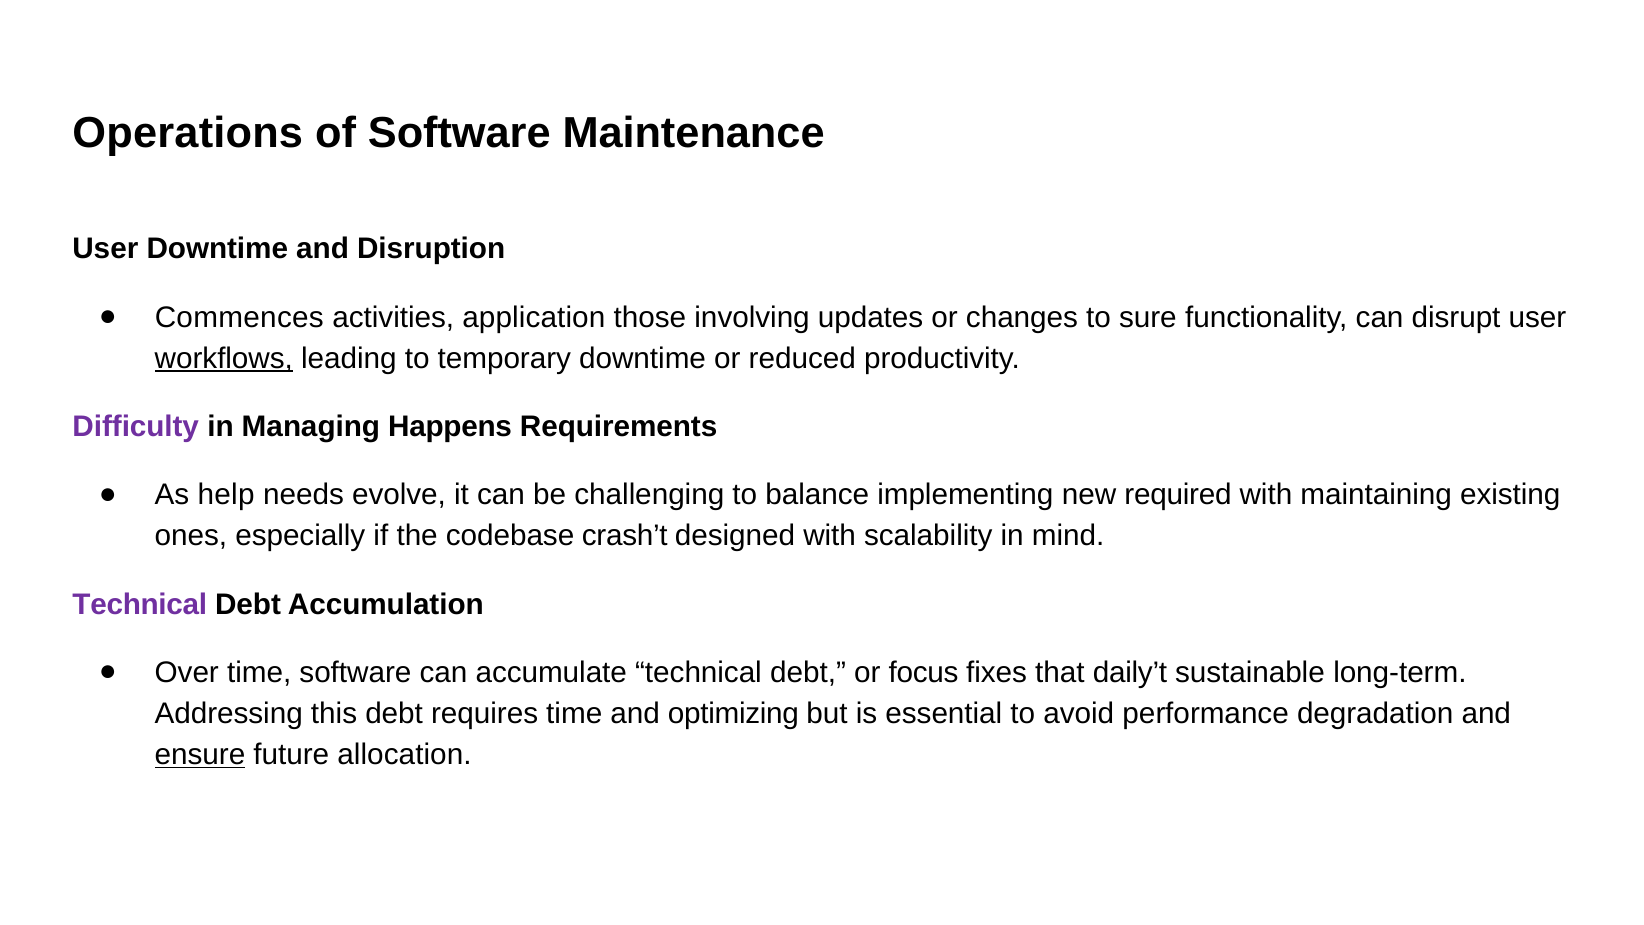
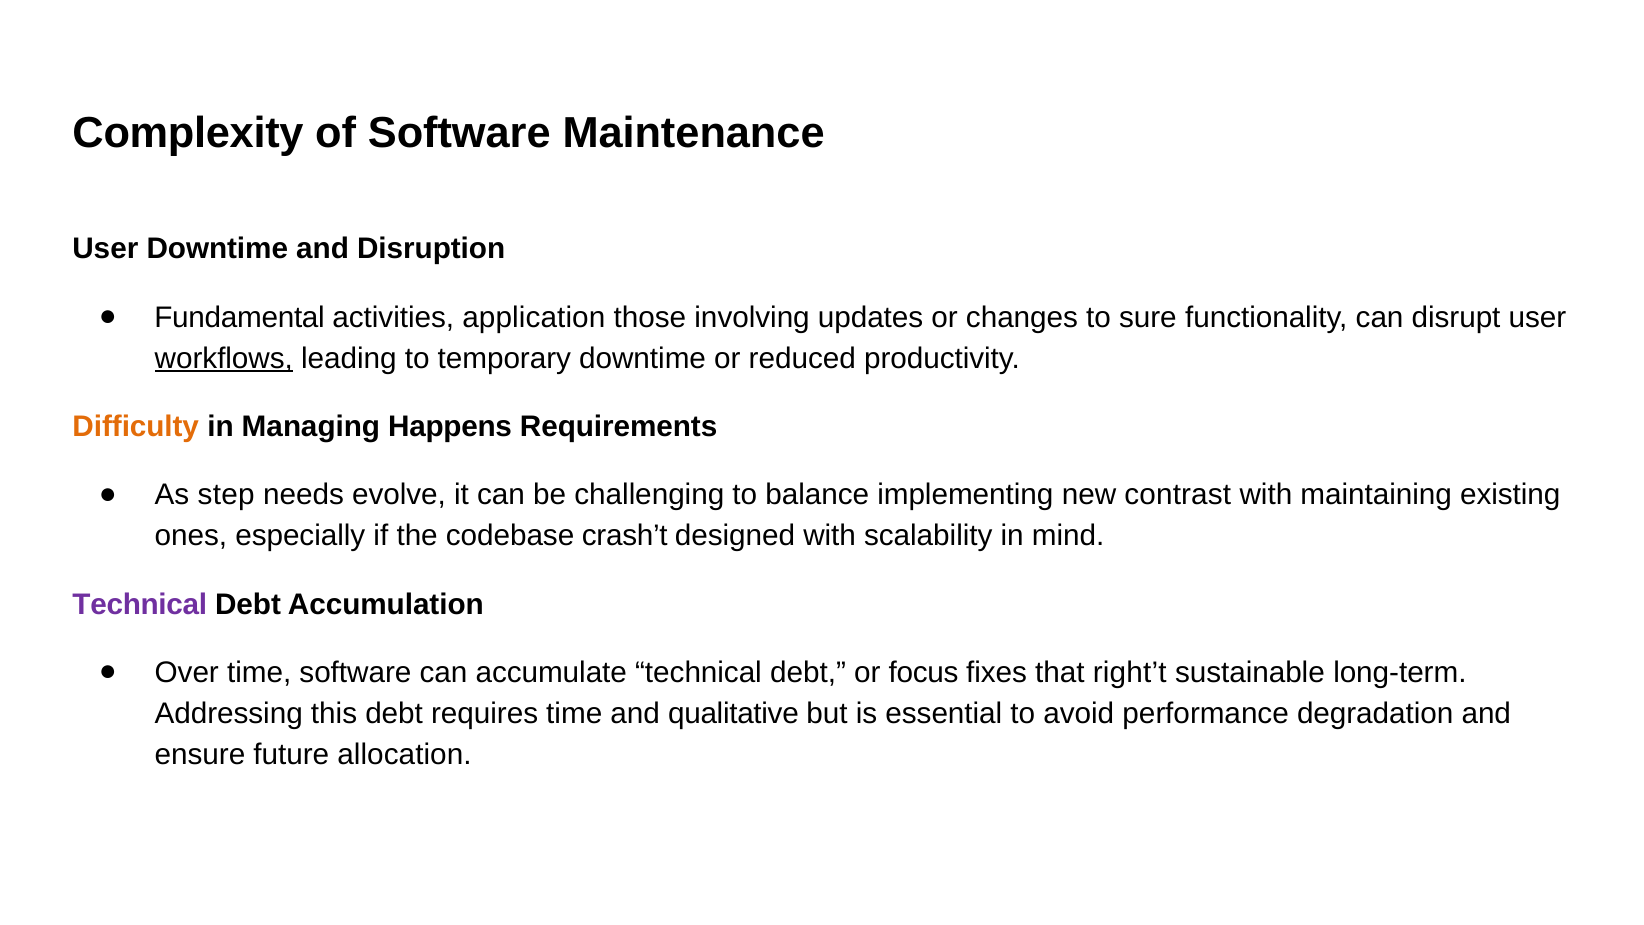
Operations: Operations -> Complexity (188, 133)
Commences: Commences -> Fundamental (240, 317)
Difficulty colour: purple -> orange (136, 427)
help: help -> step (226, 495)
required: required -> contrast (1178, 495)
daily’t: daily’t -> right’t (1130, 673)
optimizing: optimizing -> qualitative (733, 713)
ensure underline: present -> none (200, 754)
